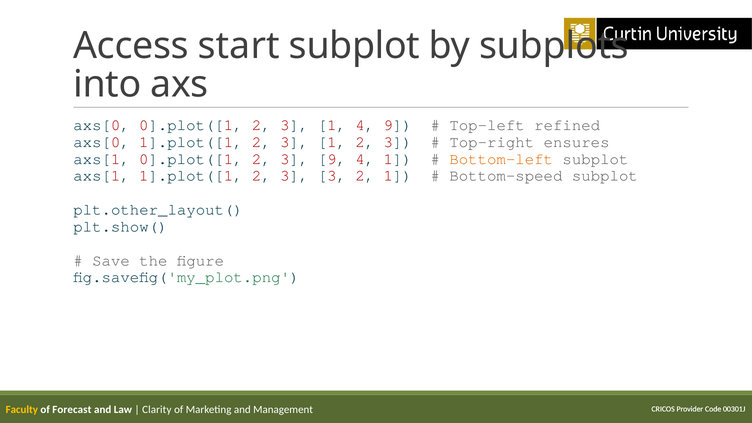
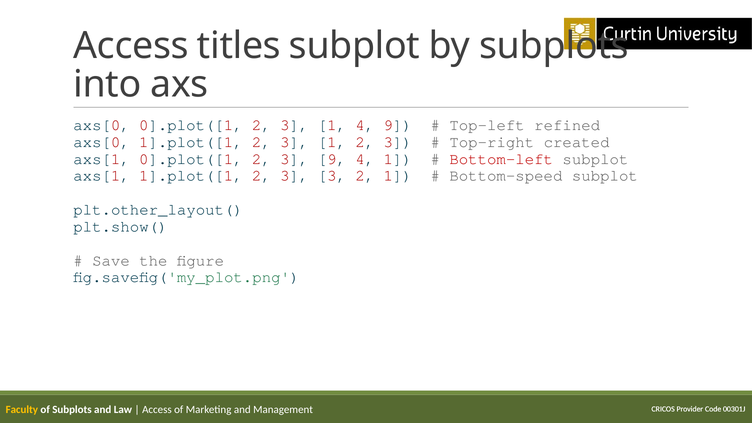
start: start -> titles (239, 46)
ensures: ensures -> created (577, 142)
Bottom-left colour: orange -> red (501, 159)
of Forecast: Forecast -> Subplots (72, 410)
Clarity: Clarity -> Access (157, 410)
